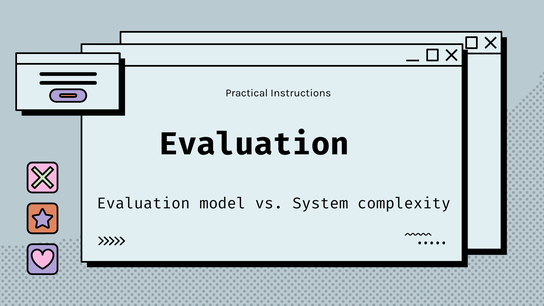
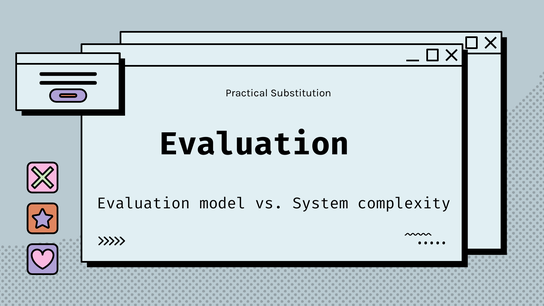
Instructions: Instructions -> Substitution (301, 93)
